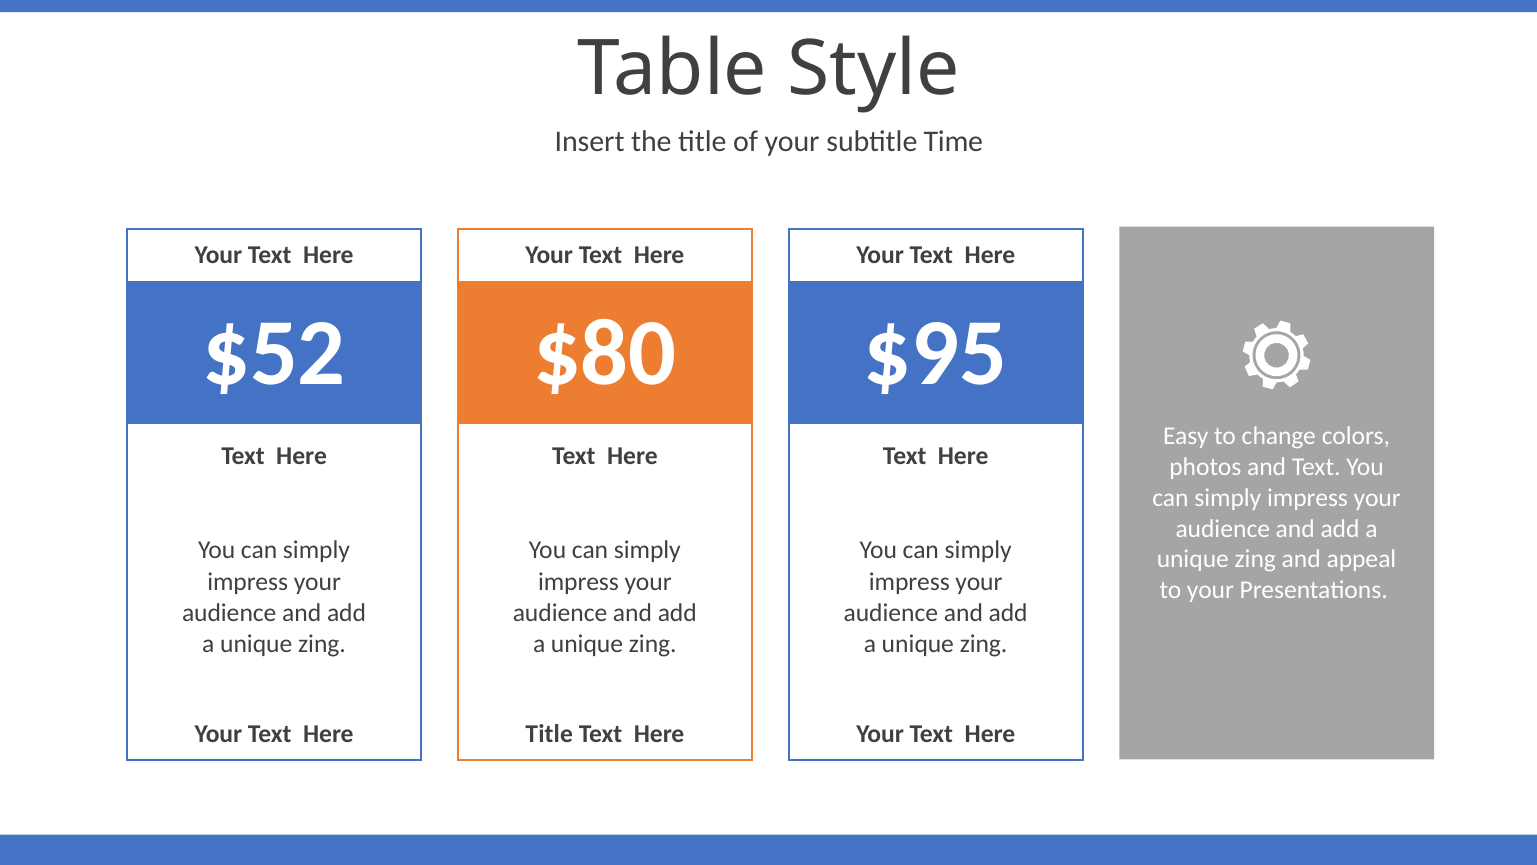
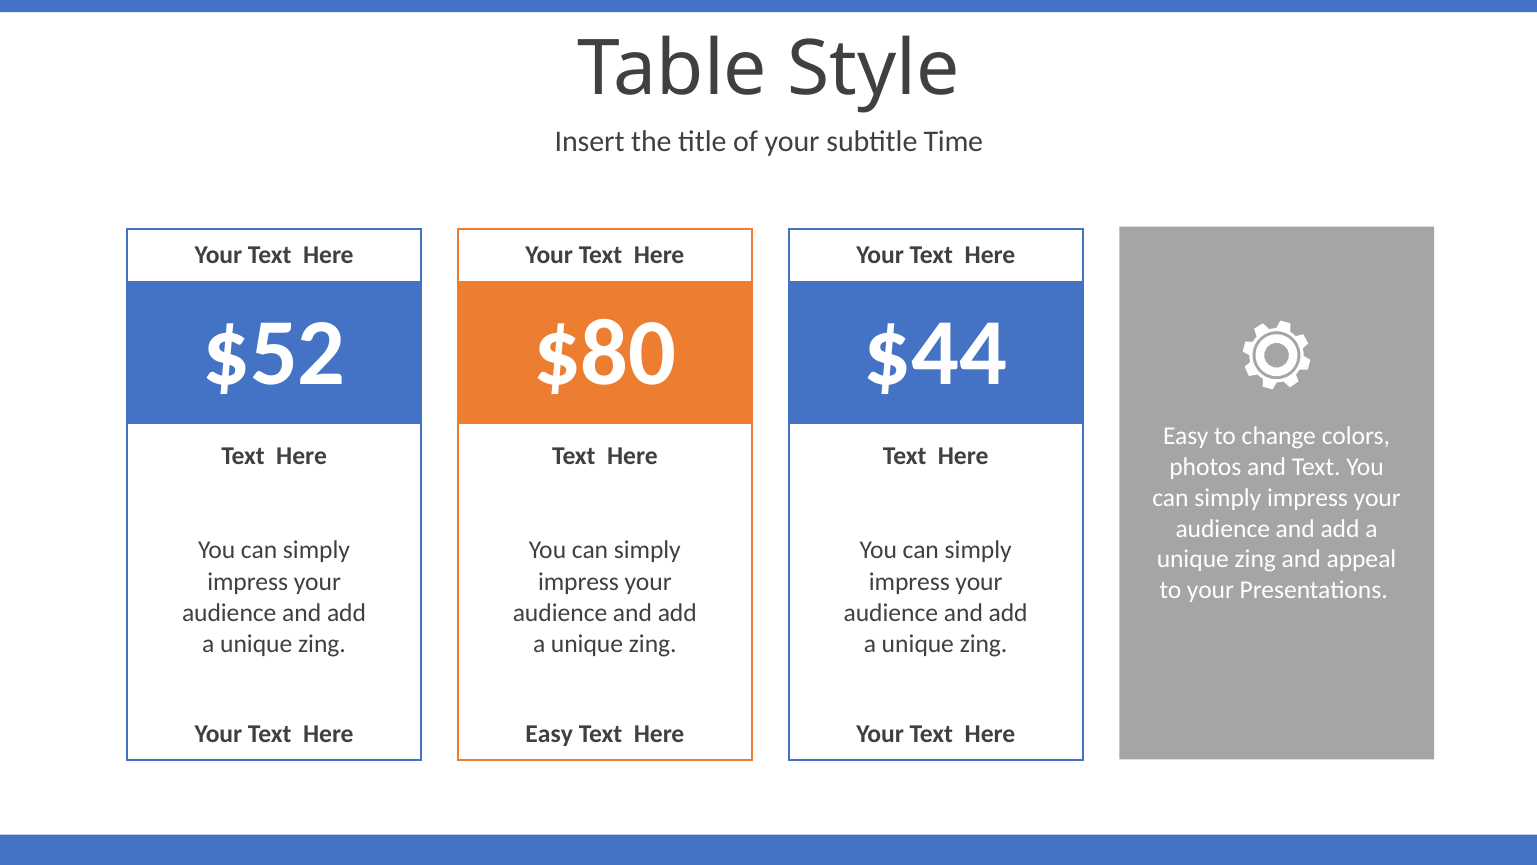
$95: $95 -> $44 (936, 354)
Title: Title -> Easy (549, 734)
